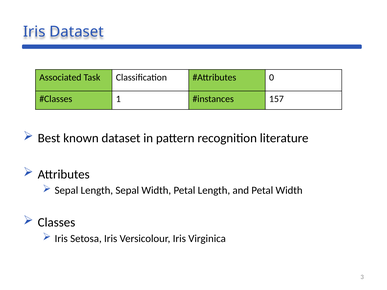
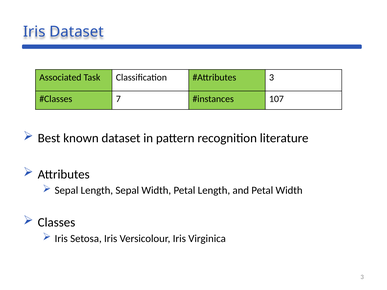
0: 0 -> 3 (272, 78)
1: 1 -> 7 (118, 99)
157: 157 -> 107 (276, 99)
